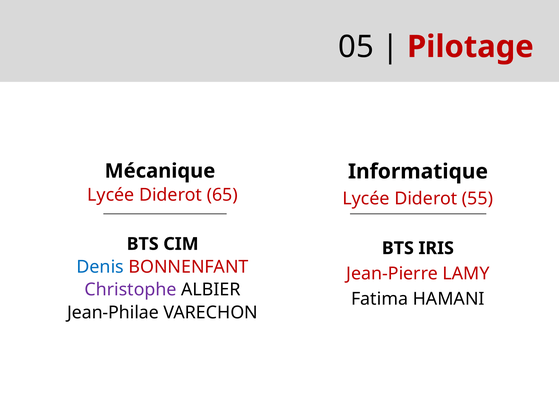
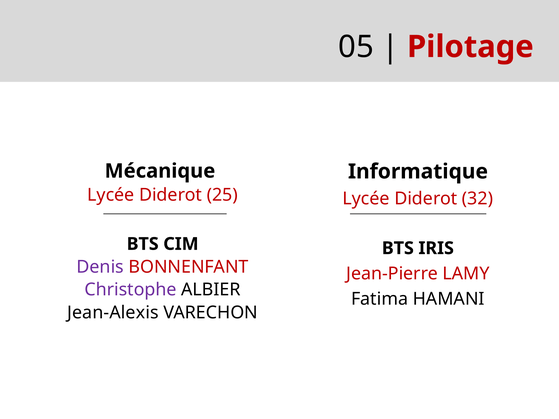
65: 65 -> 25 (222, 195)
55: 55 -> 32 (478, 199)
Denis colour: blue -> purple (100, 267)
Jean-Philae: Jean-Philae -> Jean-Alexis (113, 313)
